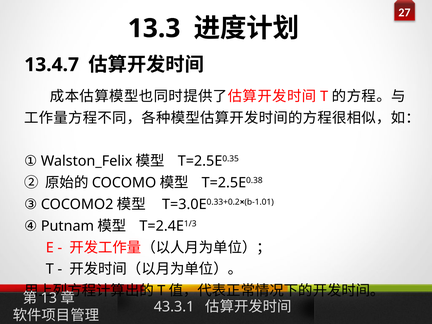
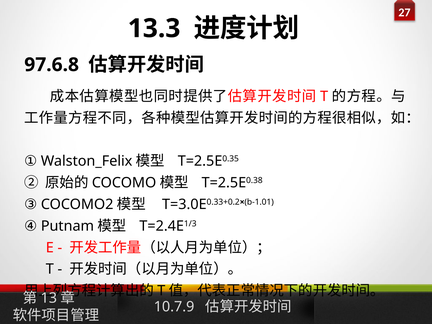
13.4.7: 13.4.7 -> 97.6.8 (52, 65)
43.3.1: 43.3.1 -> 10.7.9 (174, 307)
